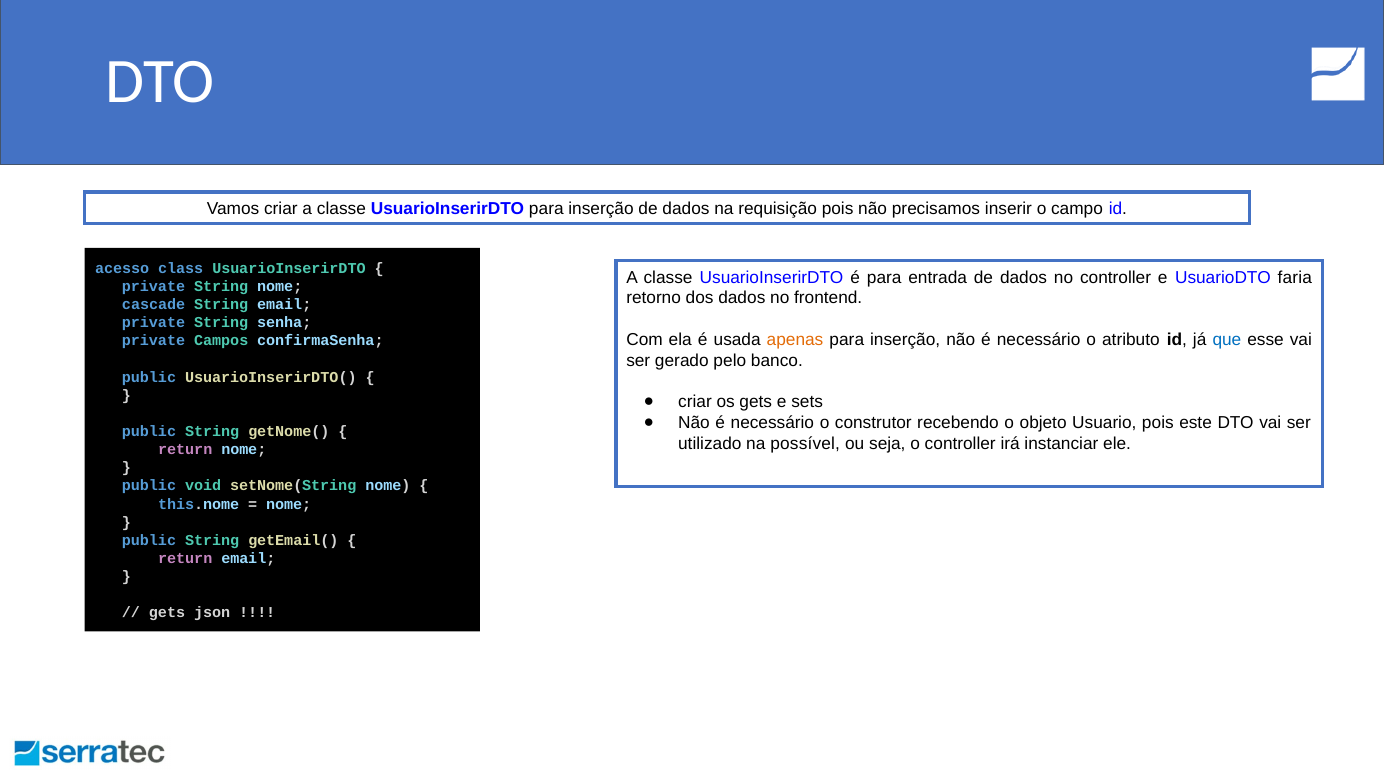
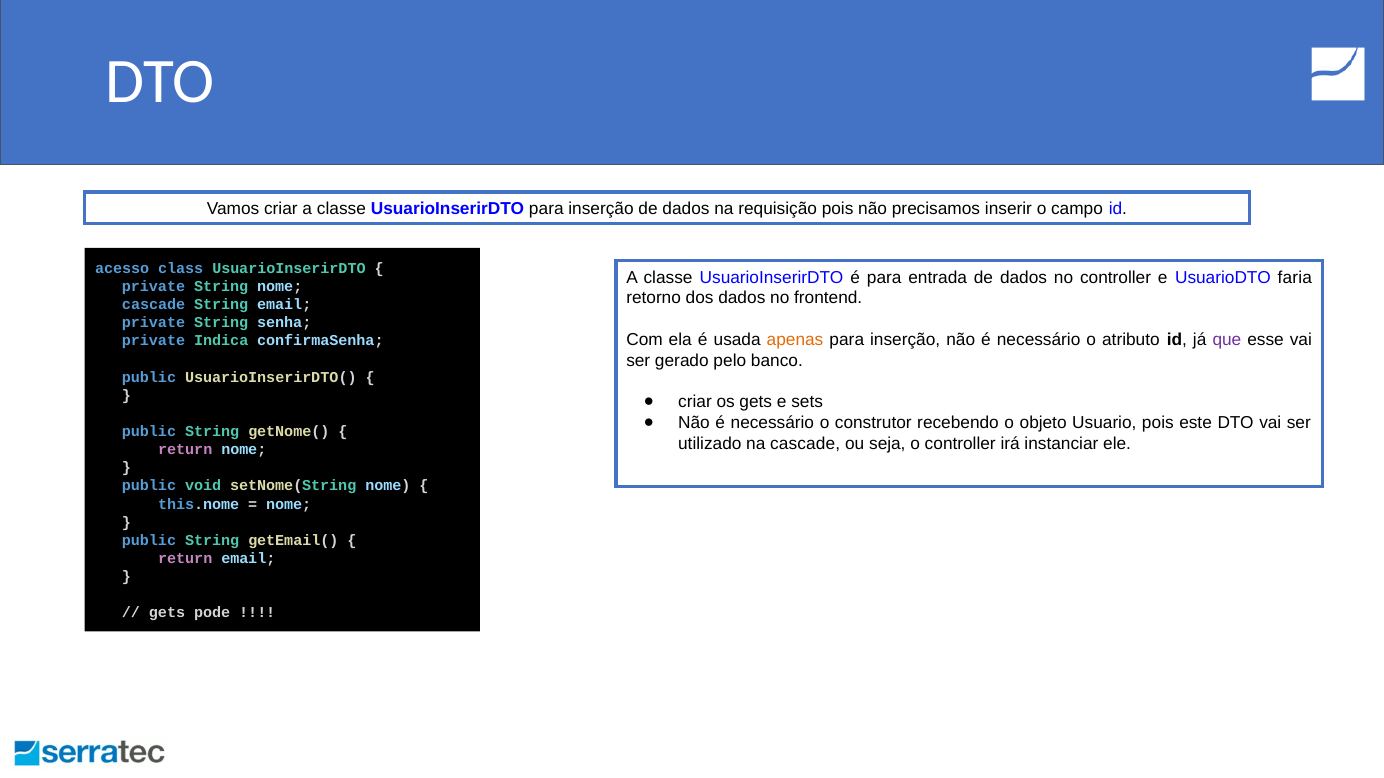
que colour: blue -> purple (1227, 340)
Campos: Campos -> Indica (221, 341)
na possível: possível -> cascade (805, 444)
json: json -> pode (212, 613)
